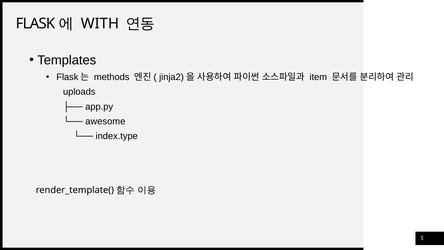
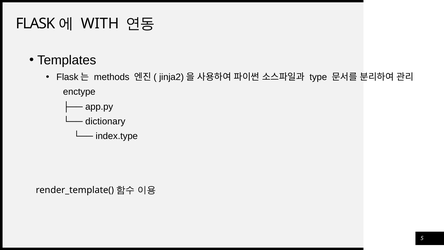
item: item -> type (318, 77)
uploads: uploads -> enctype (79, 92)
awesome: awesome -> dictionary (105, 121)
